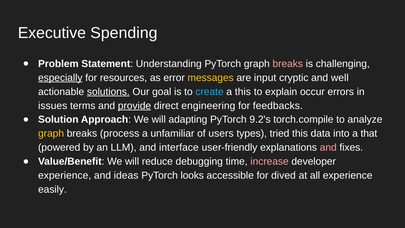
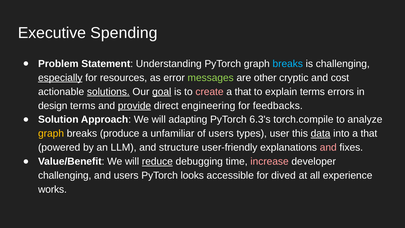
breaks colour: pink -> light blue (288, 64)
messages colour: yellow -> light green (211, 78)
input: input -> other (265, 78)
well: well -> cost (340, 78)
goal underline: none -> present (162, 92)
create colour: light blue -> pink (210, 92)
this: this -> that (243, 92)
explain occur: occur -> terms (312, 92)
issues: issues -> design (53, 106)
9.2's: 9.2's -> 6.3's (260, 120)
process: process -> produce (120, 134)
tried: tried -> user (280, 134)
data underline: none -> present (321, 134)
interface: interface -> structure (179, 147)
reduce underline: none -> present (157, 161)
experience: experience -> challenging (65, 175)
and ideas: ideas -> users (126, 175)
easily: easily -> works (52, 189)
